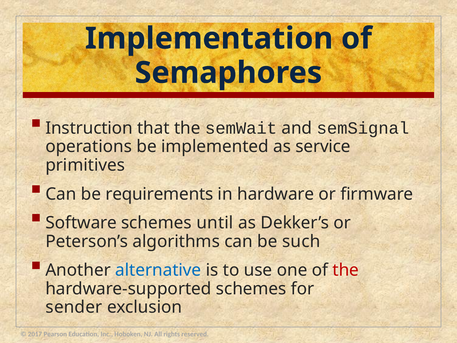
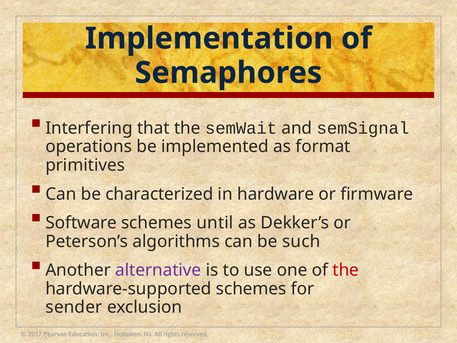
Instruction: Instruction -> Interfering (89, 128)
service: service -> format (323, 147)
requirements: requirements -> characterized (159, 194)
alternative colour: blue -> purple (158, 270)
